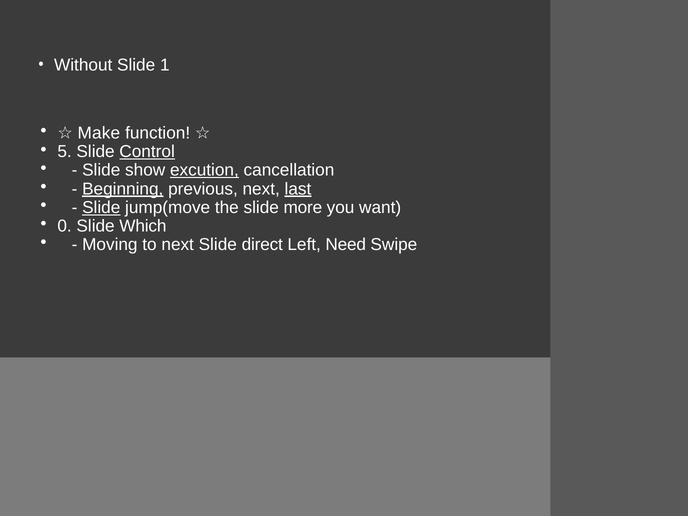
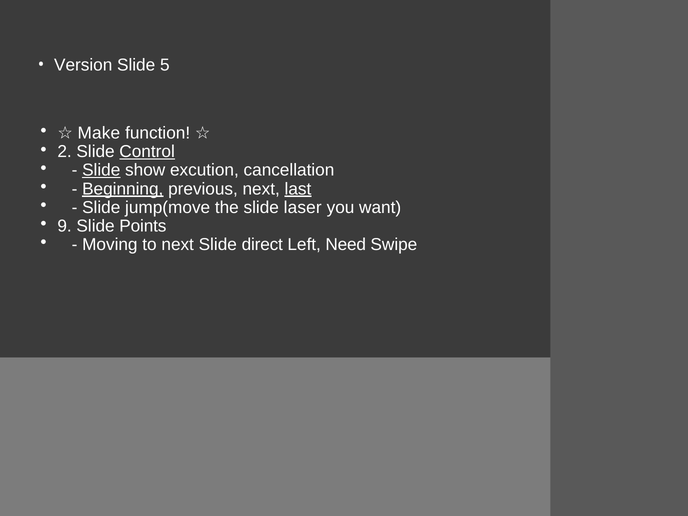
Without: Without -> Version (83, 65)
1: 1 -> 5 (165, 65)
5: 5 -> 2 (65, 152)
Slide underline: none -> present (101, 170)
excution underline: present -> none (204, 170)
Slide underline: present -> none (101, 207)
more: more -> laser (303, 207)
0: 0 -> 9 (65, 226)
Which: Which -> Points (143, 226)
